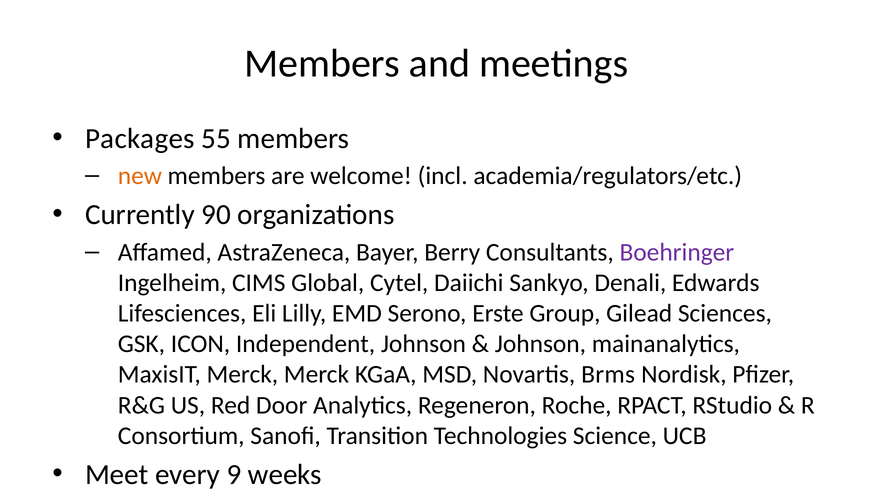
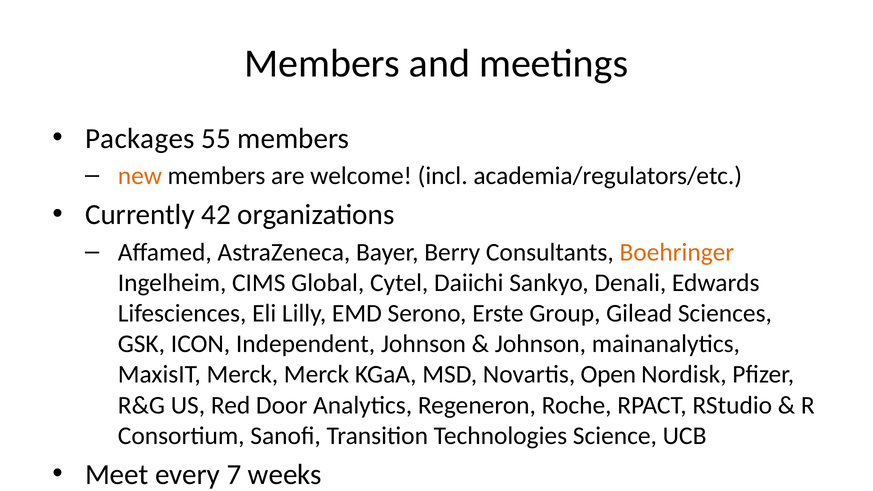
90: 90 -> 42 (216, 215)
Boehringer colour: purple -> orange (677, 252)
Brms: Brms -> Open (608, 375)
9: 9 -> 7 (234, 475)
